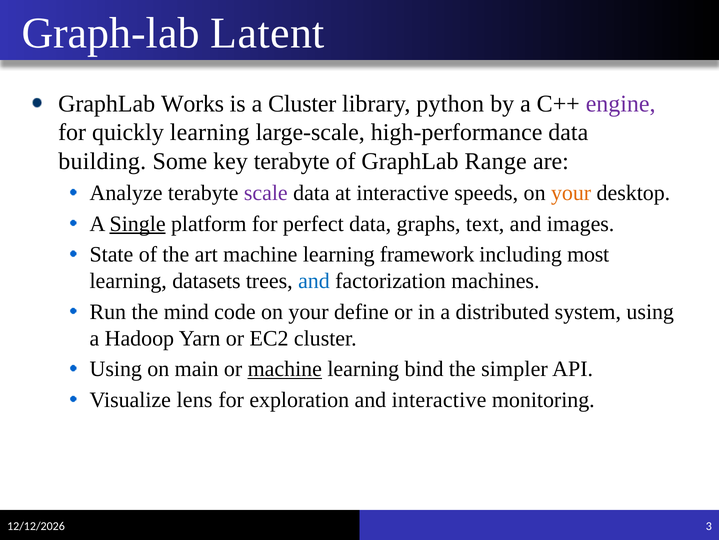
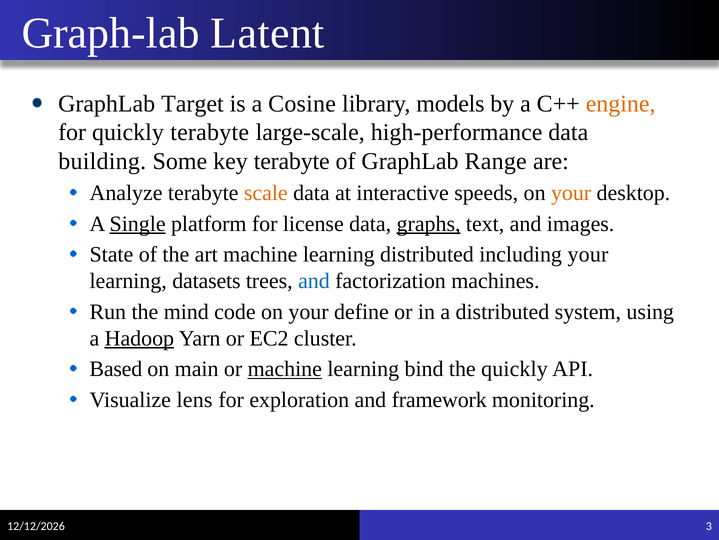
Works: Works -> Target (192, 104)
a Cluster: Cluster -> Cosine (302, 104)
python: python -> models (450, 104)
engine colour: purple -> orange (621, 104)
quickly learning: learning -> terabyte (210, 132)
scale colour: purple -> orange (266, 193)
perfect: perfect -> license (313, 224)
graphs underline: none -> present (429, 224)
learning framework: framework -> distributed (427, 254)
including most: most -> your (588, 254)
Hadoop underline: none -> present (139, 338)
Using: Using -> Based (116, 369)
the simpler: simpler -> quickly (515, 369)
and interactive: interactive -> framework (439, 399)
